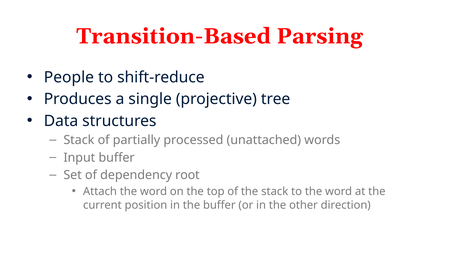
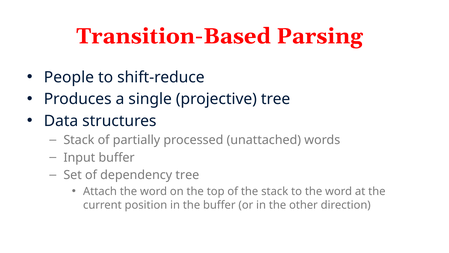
dependency root: root -> tree (187, 175)
